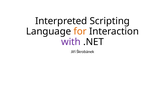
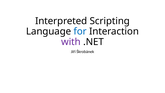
for colour: orange -> blue (80, 31)
